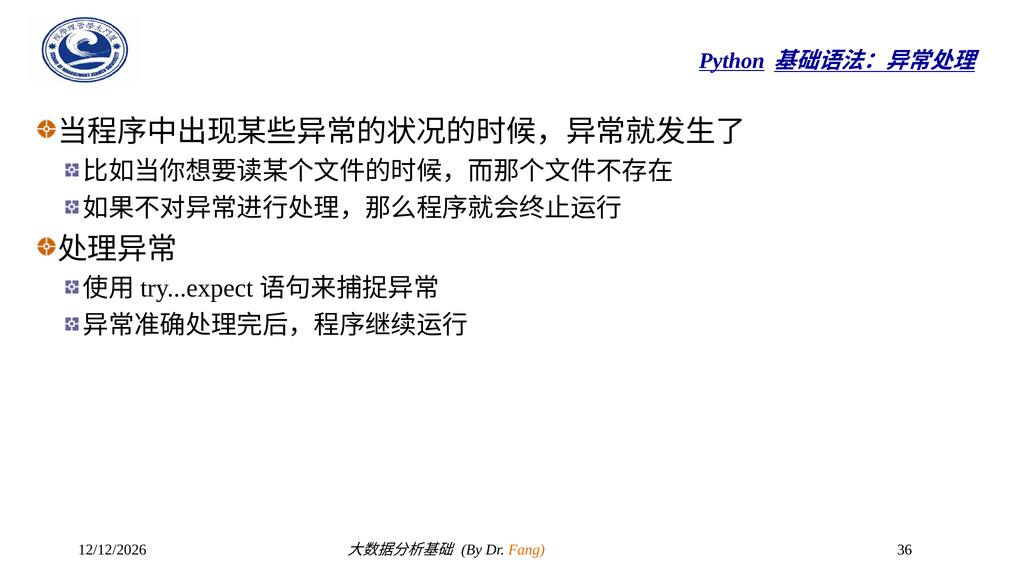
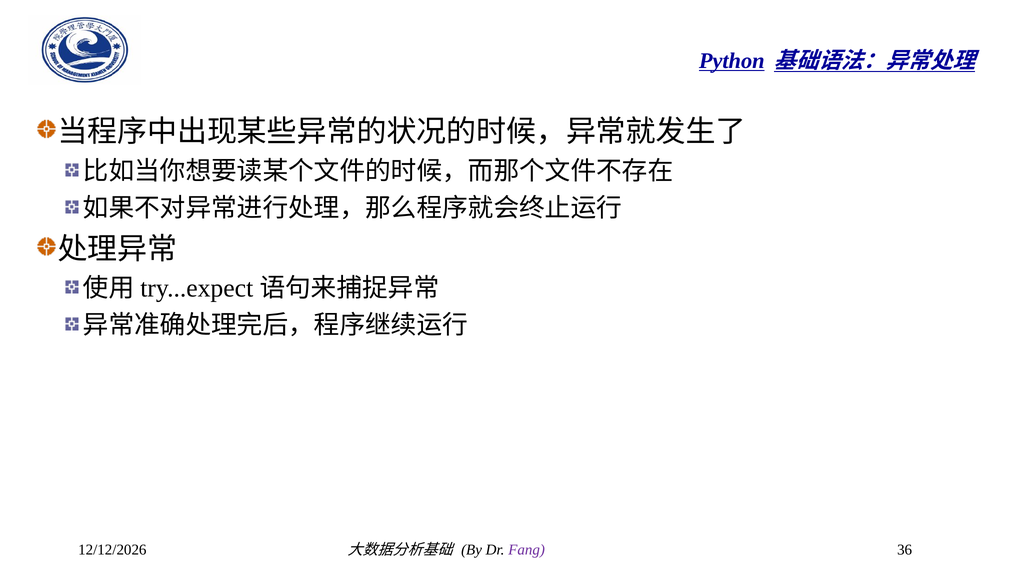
Fang colour: orange -> purple (527, 549)
